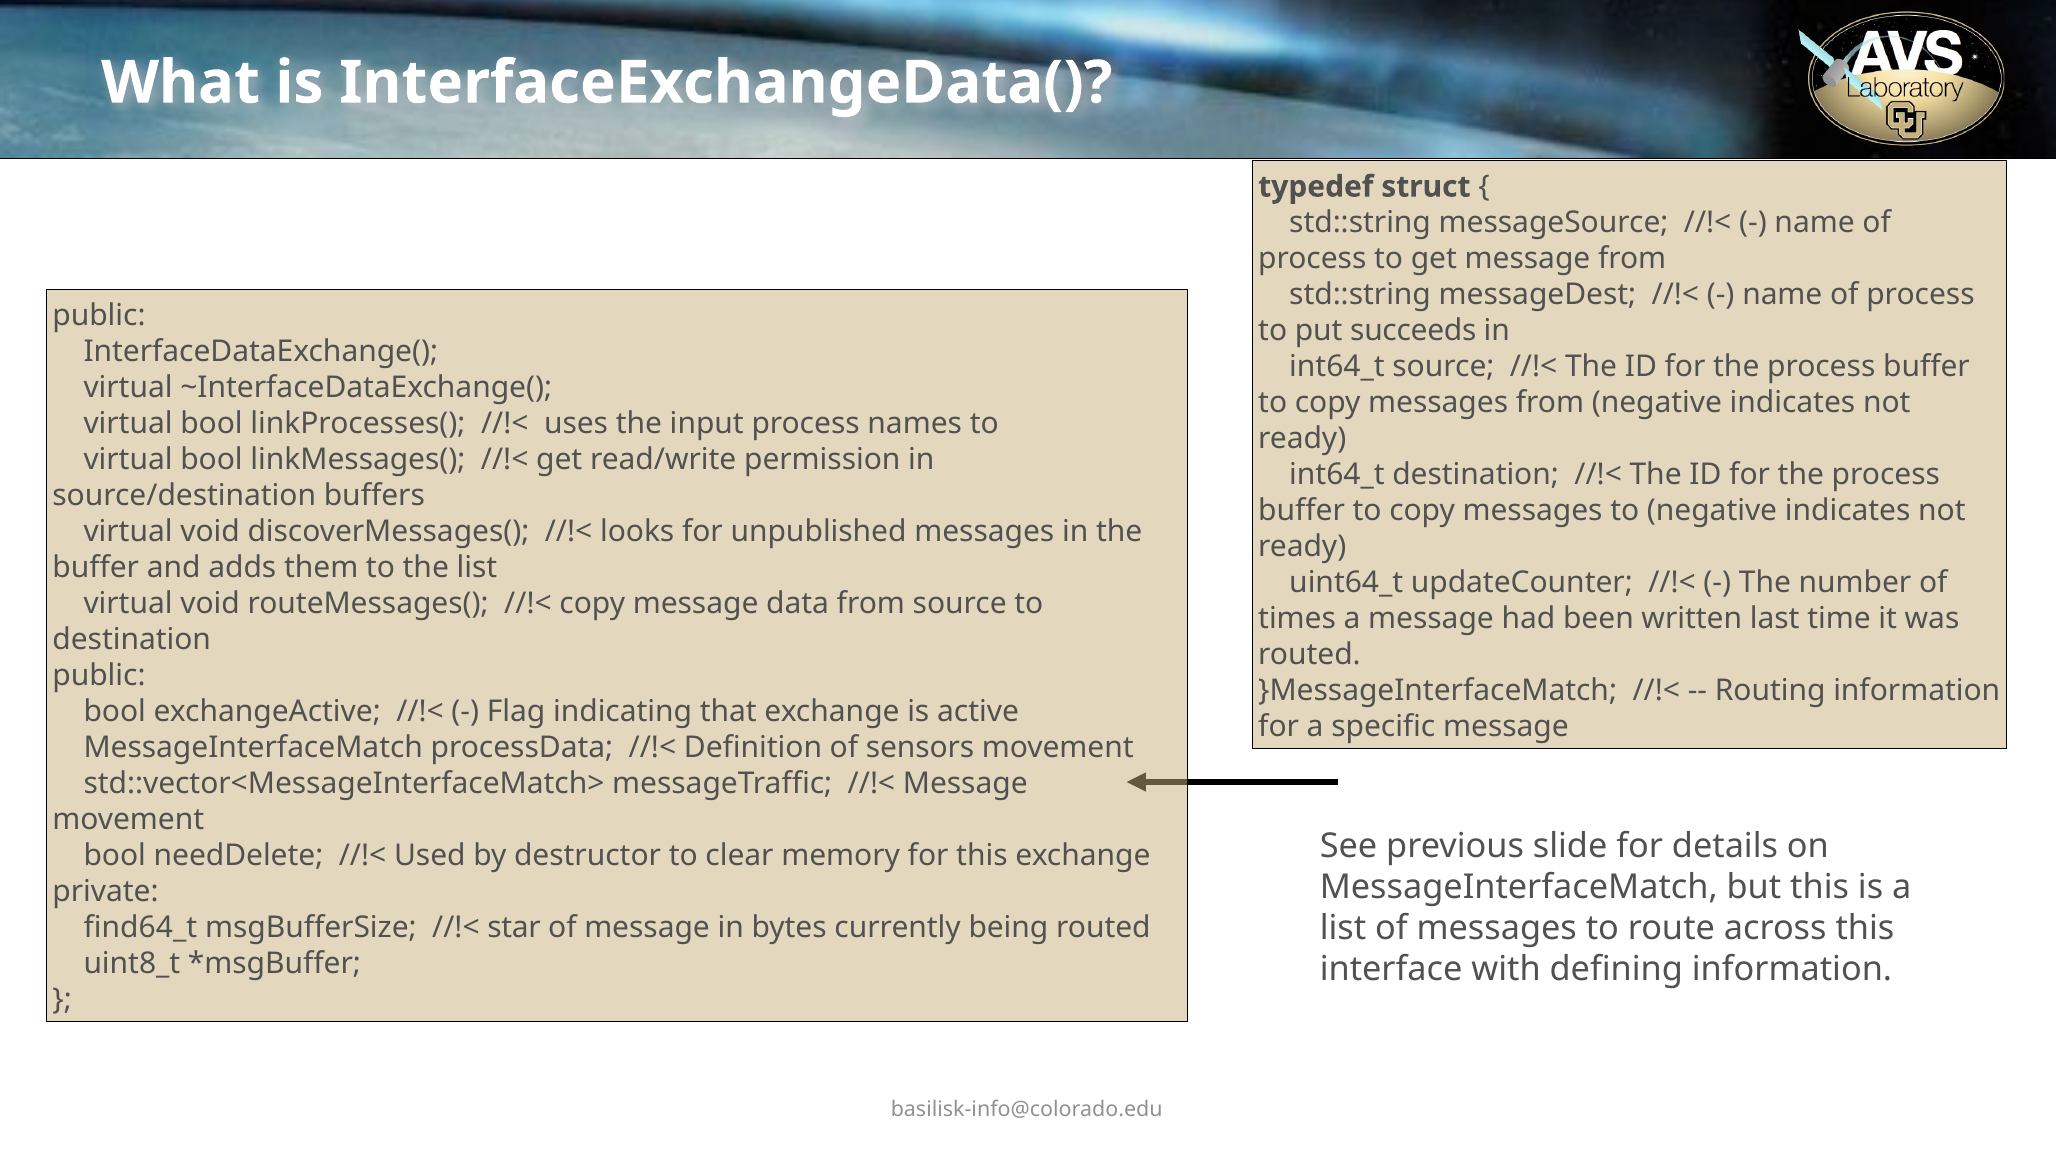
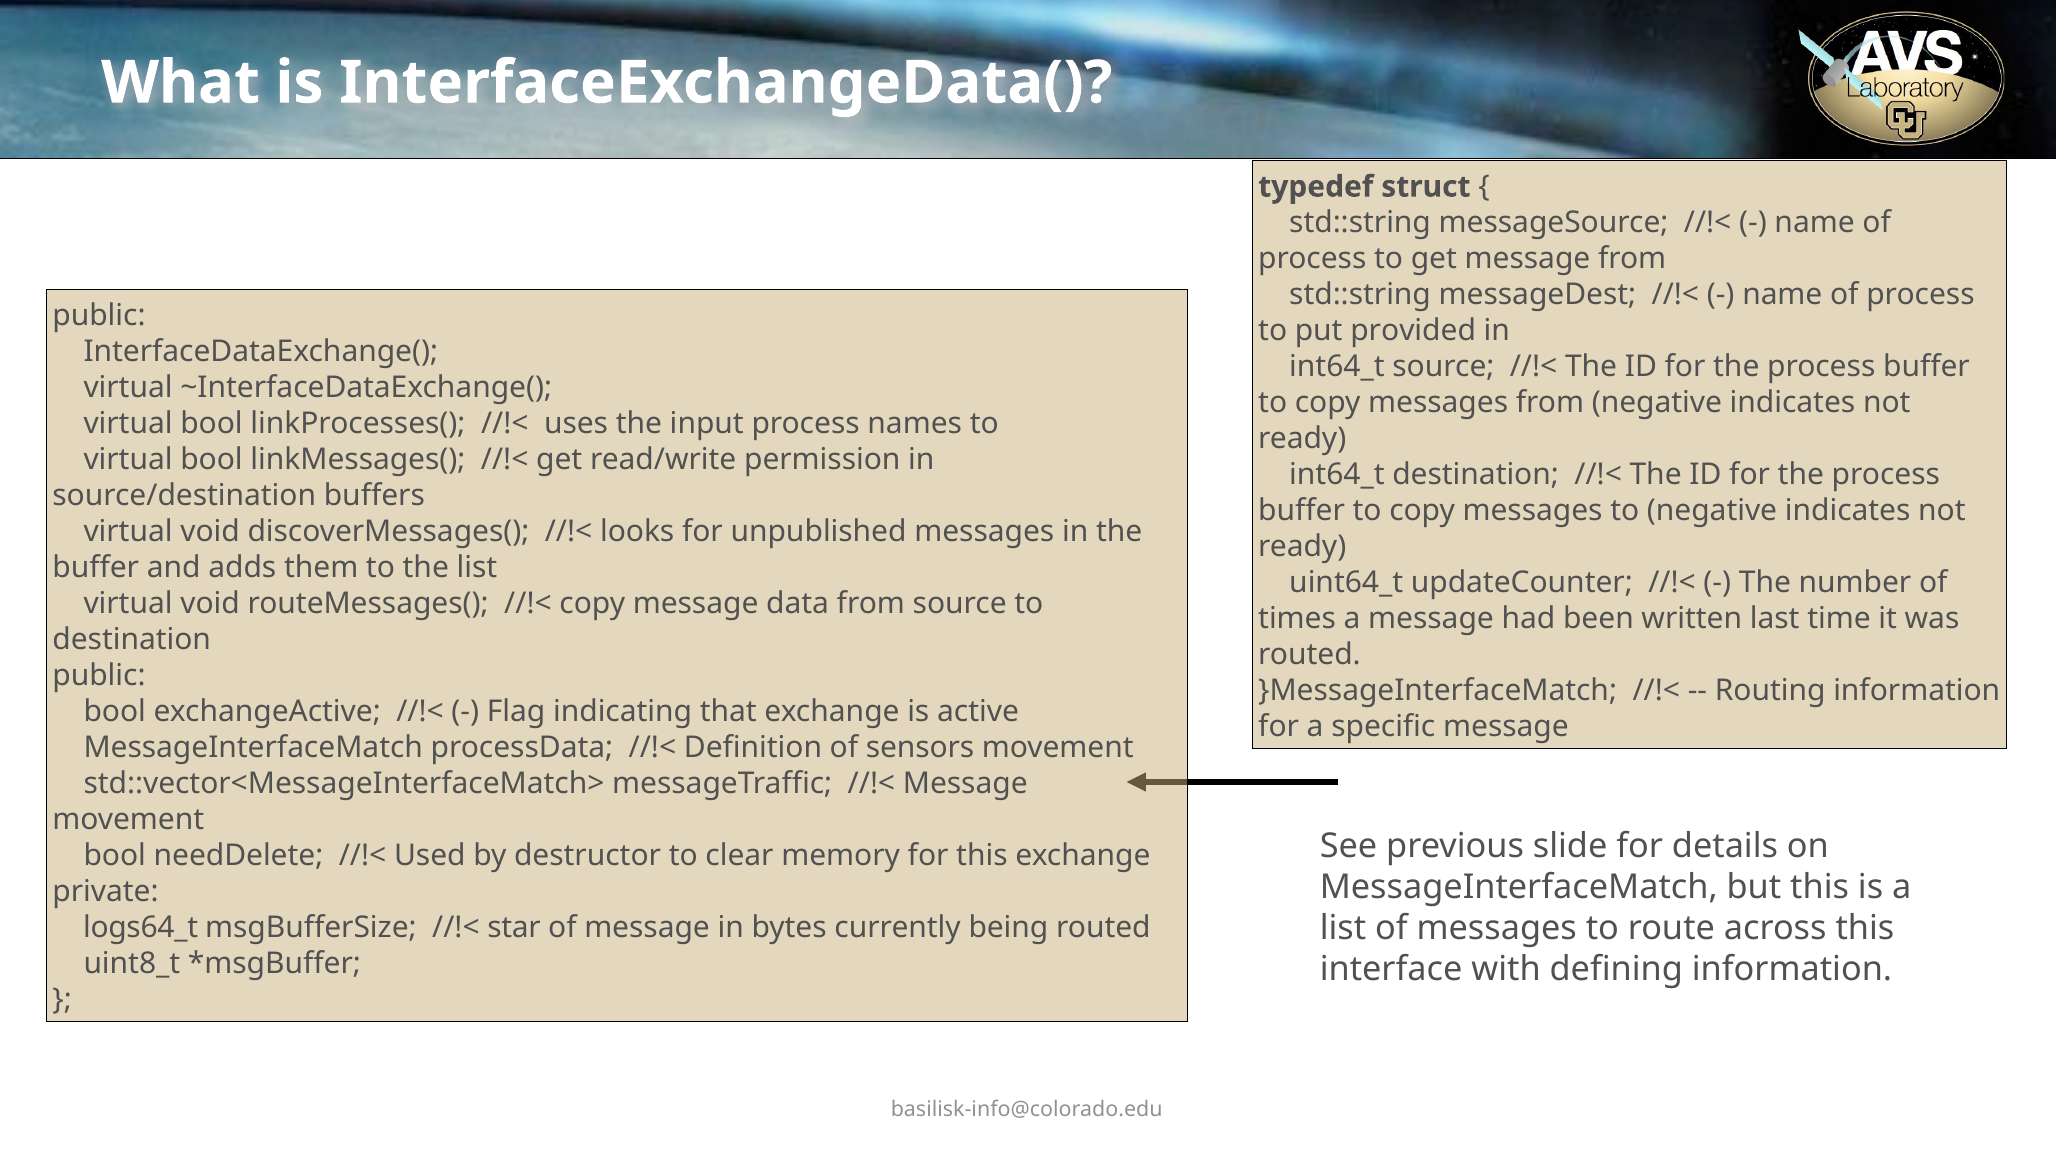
succeeds: succeeds -> provided (1413, 331)
find64_t: find64_t -> logs64_t (141, 927)
